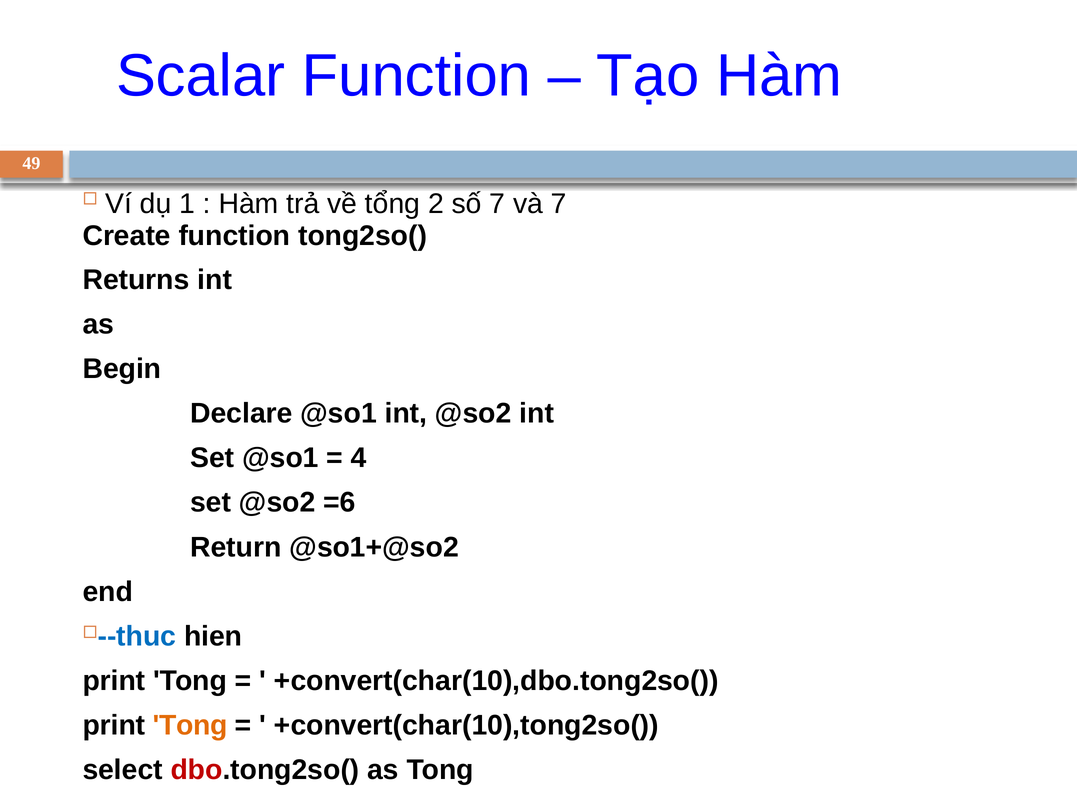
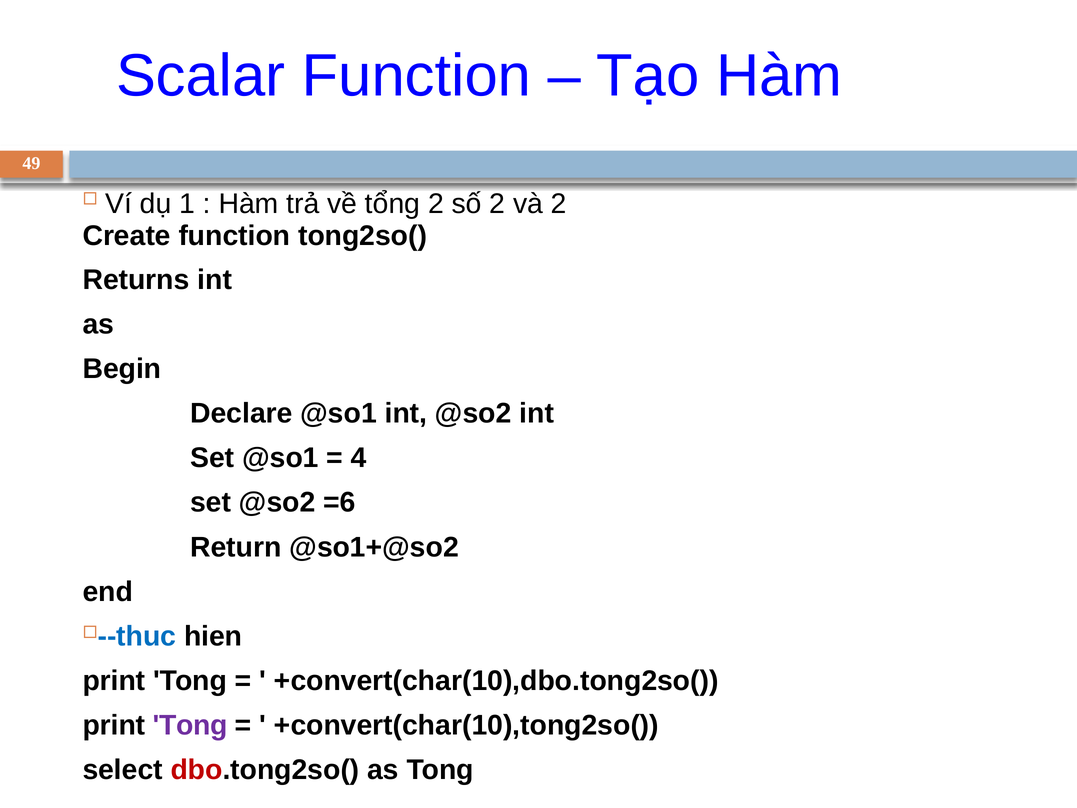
số 7: 7 -> 2 (497, 204)
và 7: 7 -> 2 (559, 204)
Tong colour: orange -> purple (190, 725)
